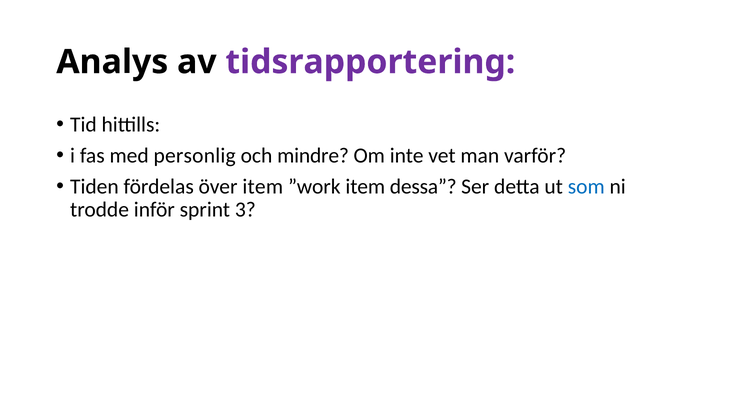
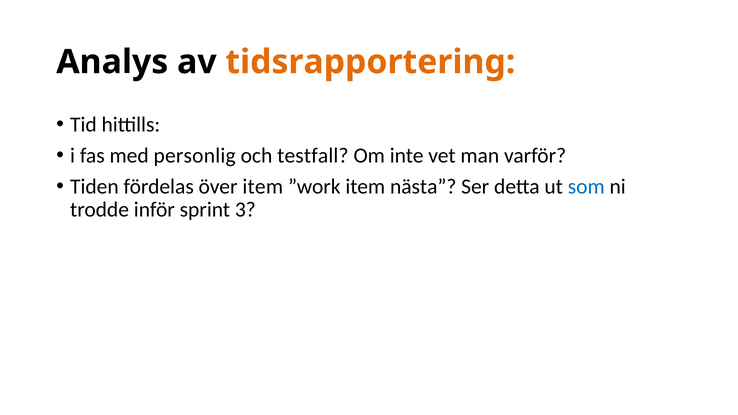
tidsrapportering colour: purple -> orange (370, 62)
mindre: mindre -> testfall (313, 156)
dessa: dessa -> nästa (423, 187)
